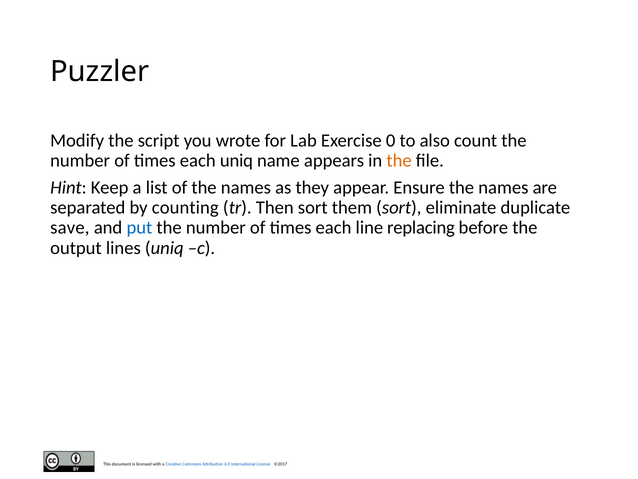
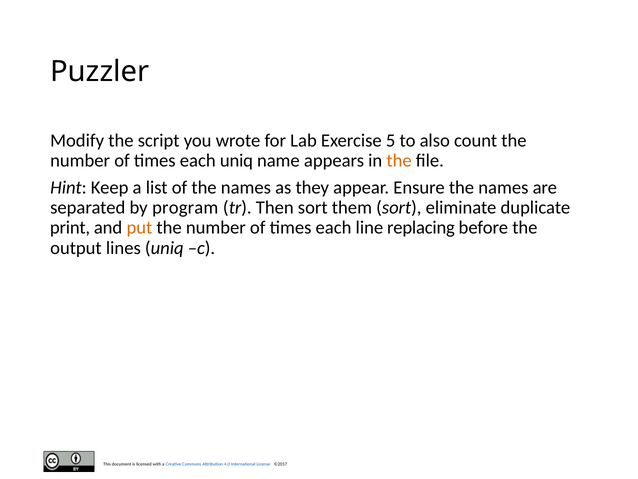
0: 0 -> 5 (391, 140)
counting: counting -> program (185, 207)
save: save -> print (70, 228)
put colour: blue -> orange (139, 228)
